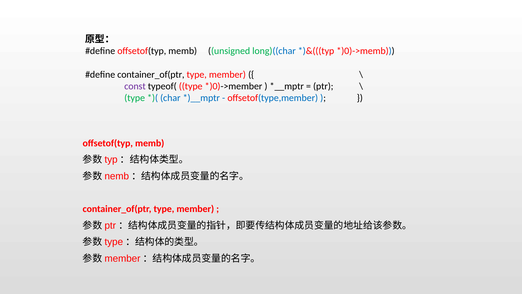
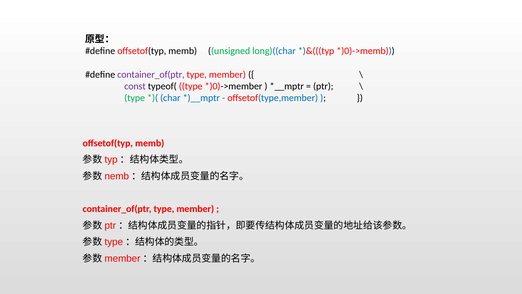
container_of(ptr colour: black -> purple (151, 74)
